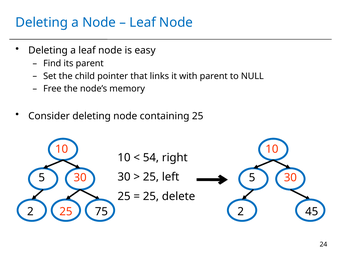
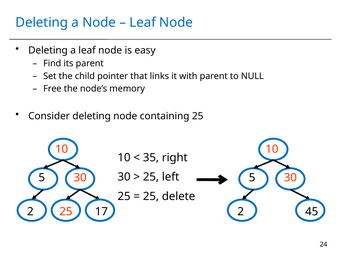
54: 54 -> 35 (151, 157)
75: 75 -> 17 (101, 211)
